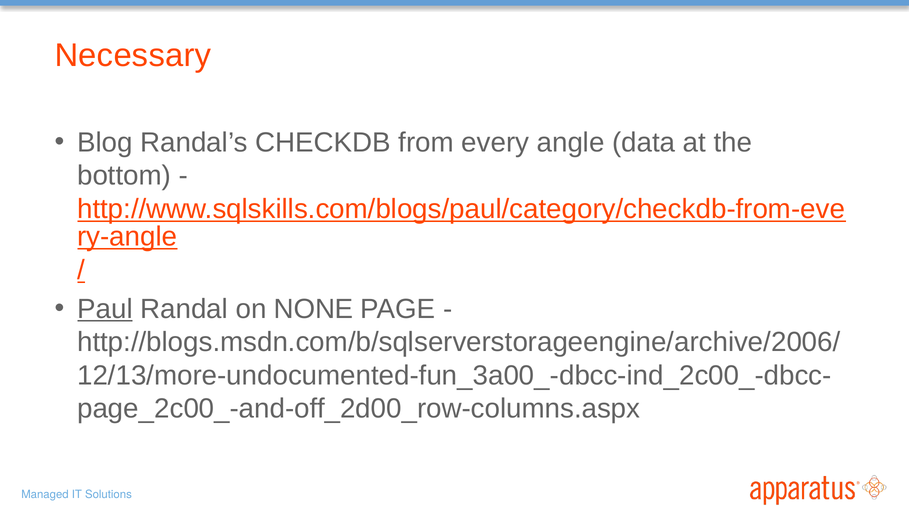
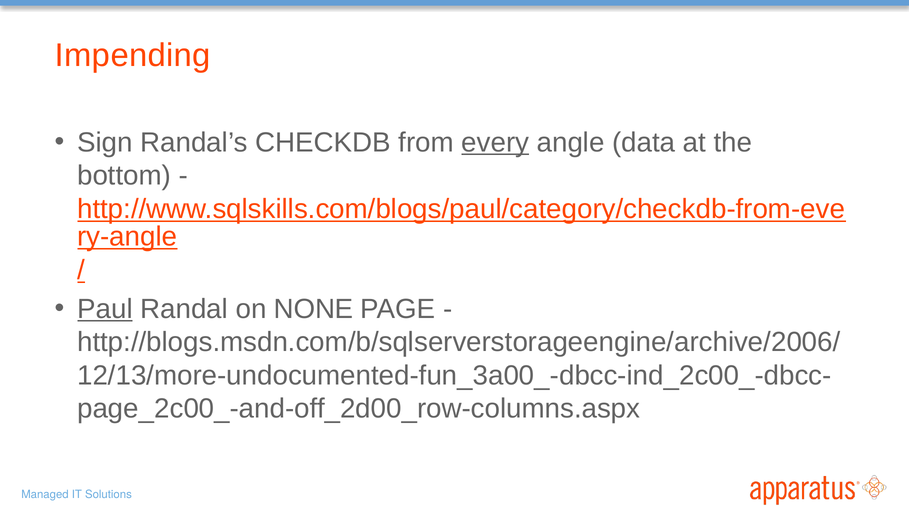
Necessary: Necessary -> Impending (133, 56)
Blog: Blog -> Sign (105, 142)
every underline: none -> present (495, 142)
